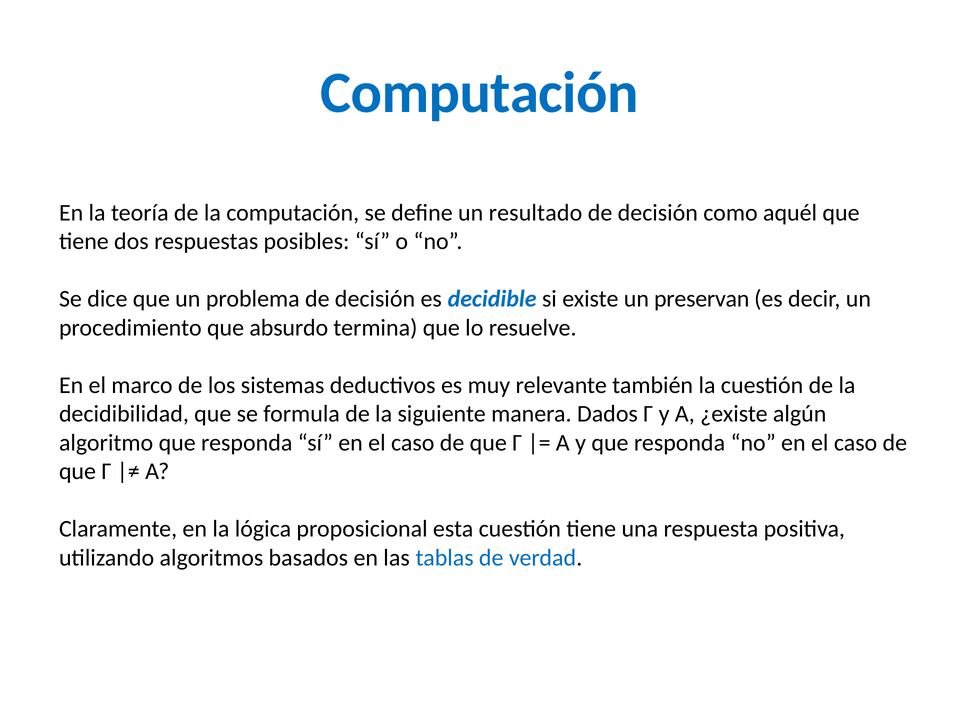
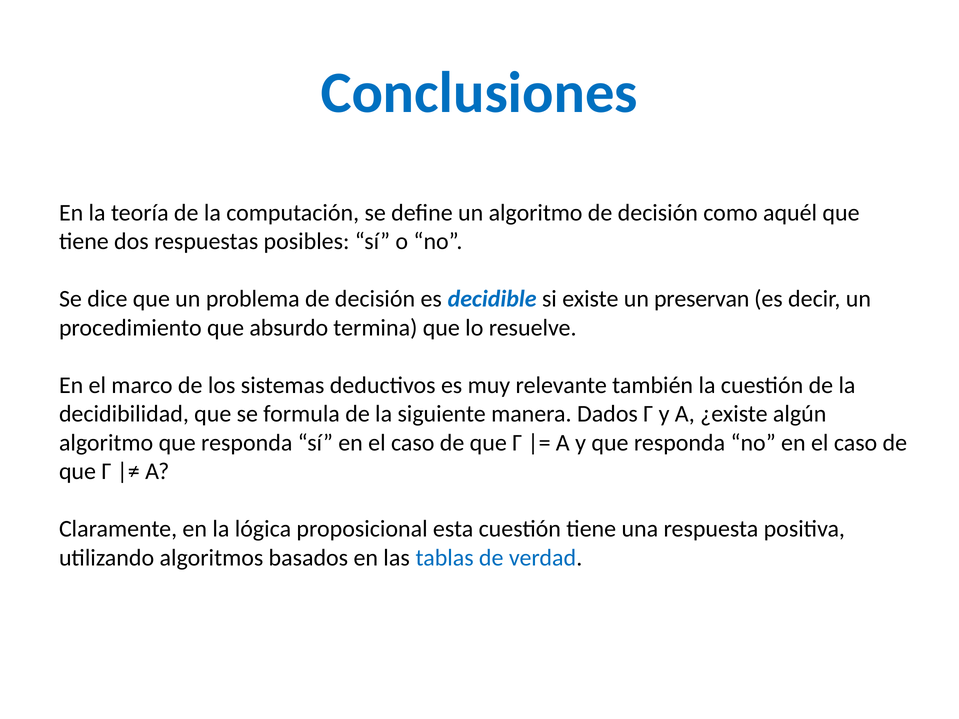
Computación: Computación -> Conclusiones (479, 93)
un resultado: resultado -> algoritmo (536, 213)
